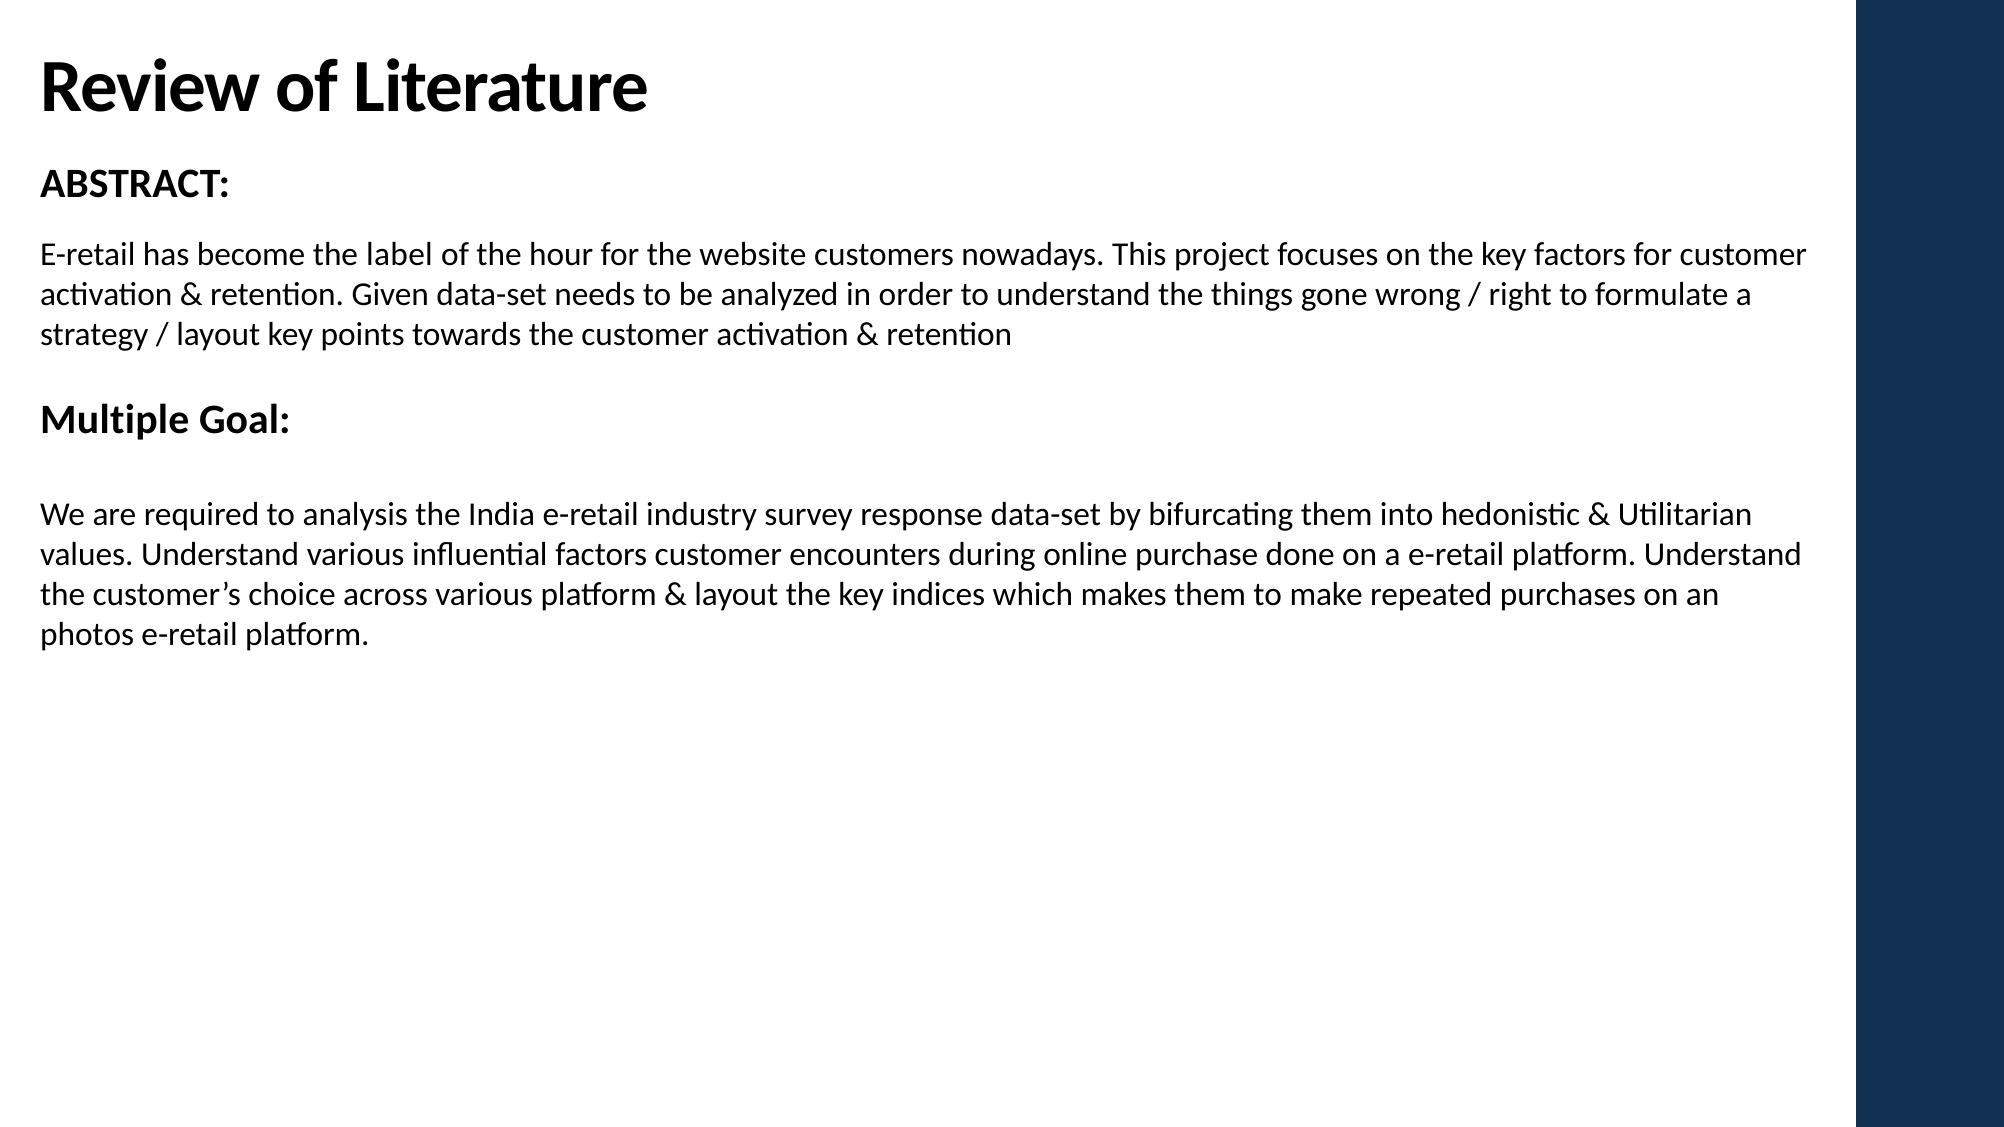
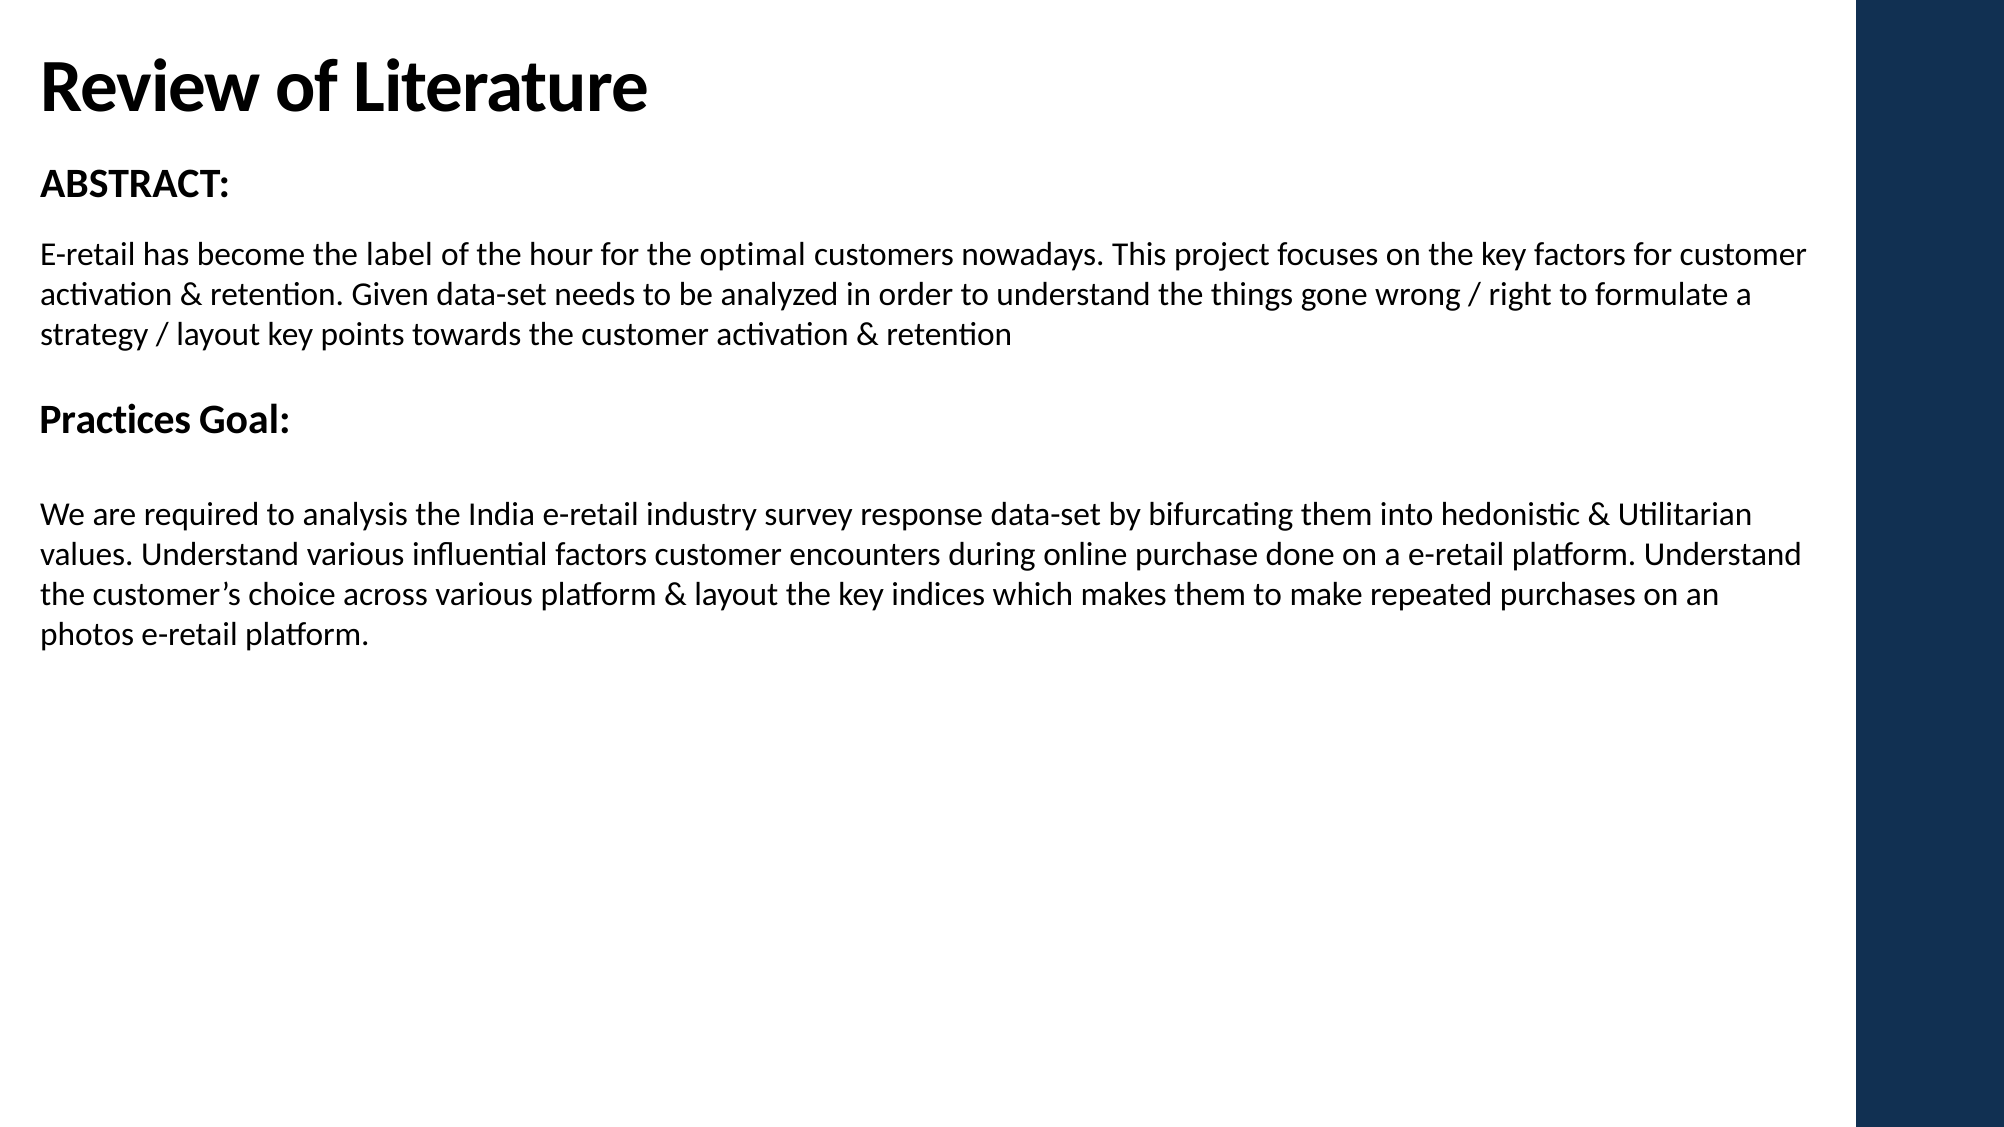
website: website -> optimal (753, 254)
Multiple: Multiple -> Practices (115, 420)
